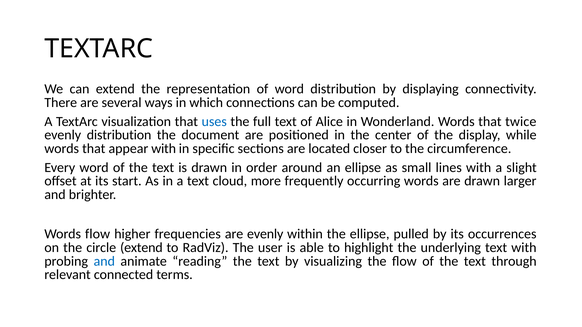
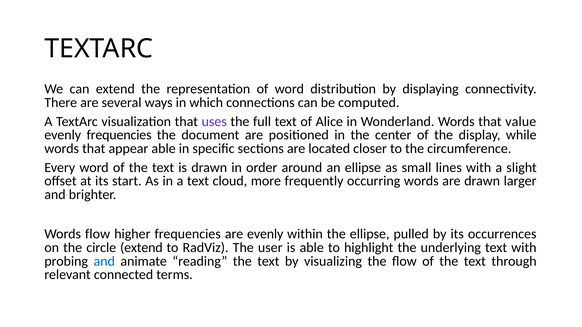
uses colour: blue -> purple (214, 122)
twice: twice -> value (521, 122)
evenly distribution: distribution -> frequencies (119, 135)
appear with: with -> able (164, 149)
